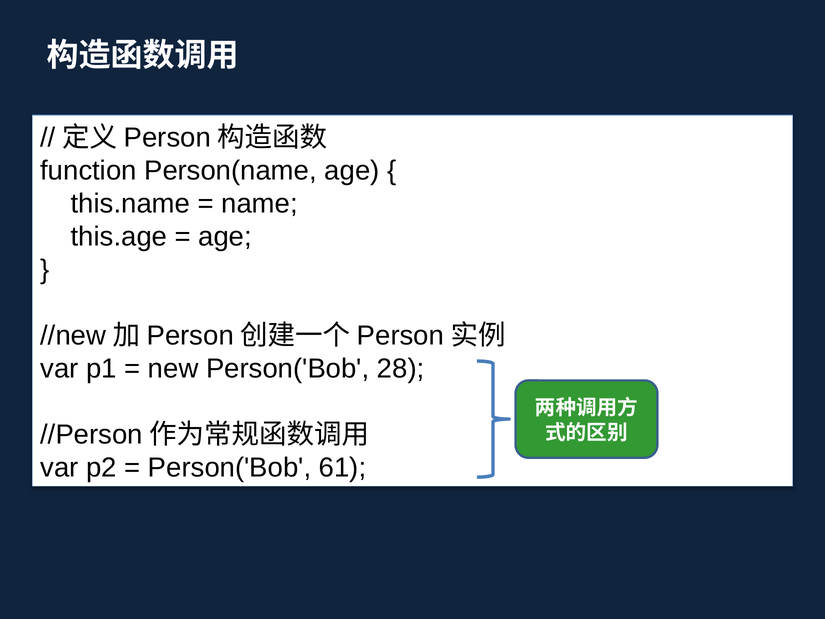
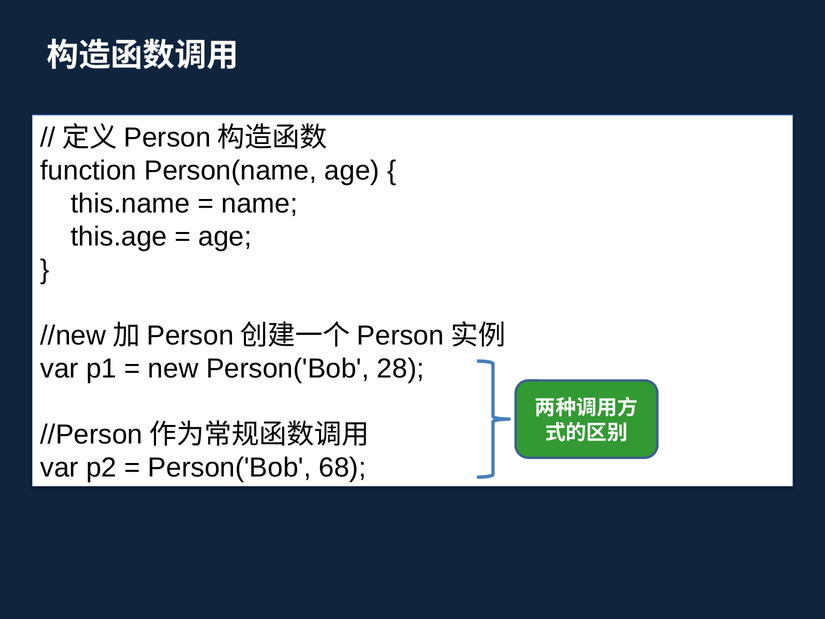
61: 61 -> 68 (343, 467)
